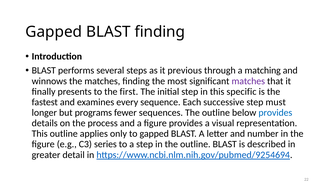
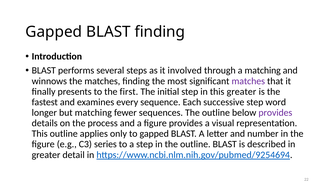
previous: previous -> involved (185, 70)
this specific: specific -> greater (241, 92)
must: must -> word (276, 102)
but programs: programs -> matching (93, 113)
provides colour: blue -> purple (275, 113)
